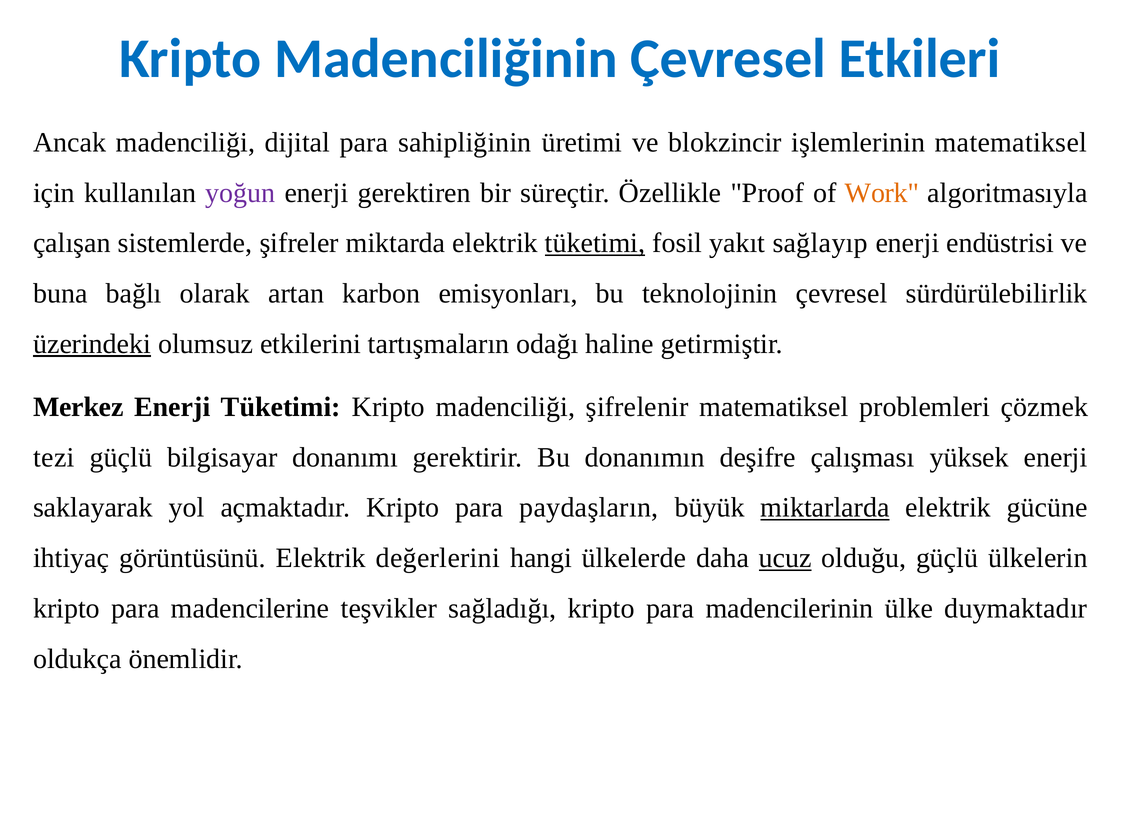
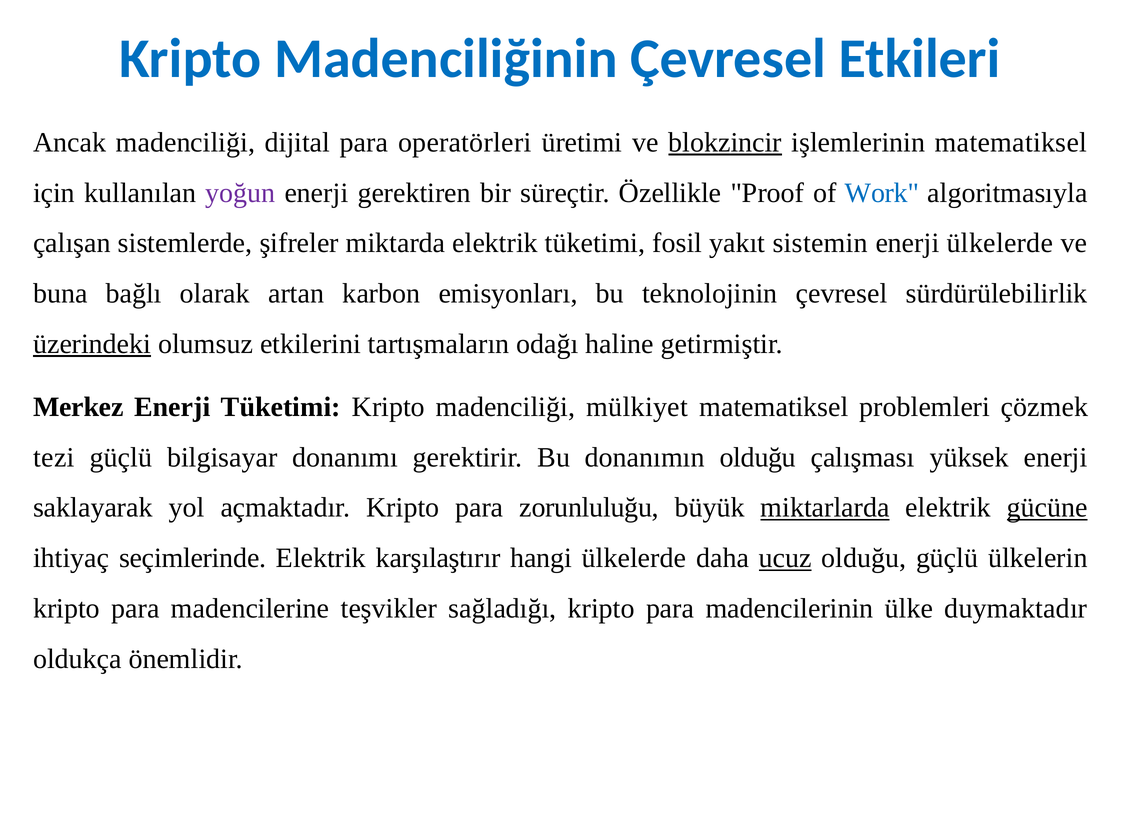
sahipliğinin: sahipliğinin -> operatörleri (465, 143)
blokzincir underline: none -> present (725, 143)
Work colour: orange -> blue (882, 193)
tüketimi underline: present -> none (595, 243)
sağlayıp: sağlayıp -> sistemin (820, 243)
enerji endüstrisi: endüstrisi -> ülkelerde (1000, 243)
şifrelenir: şifrelenir -> mülkiyet (637, 407)
donanımın deşifre: deşifre -> olduğu (758, 458)
paydaşların: paydaşların -> zorunluluğu (589, 508)
gücüne underline: none -> present (1047, 508)
görüntüsünü: görüntüsünü -> seçimlerinde (193, 559)
değerlerini: değerlerini -> karşılaştırır (438, 559)
